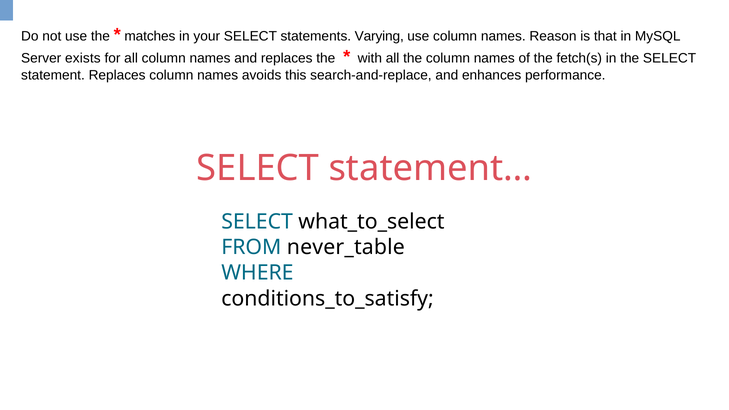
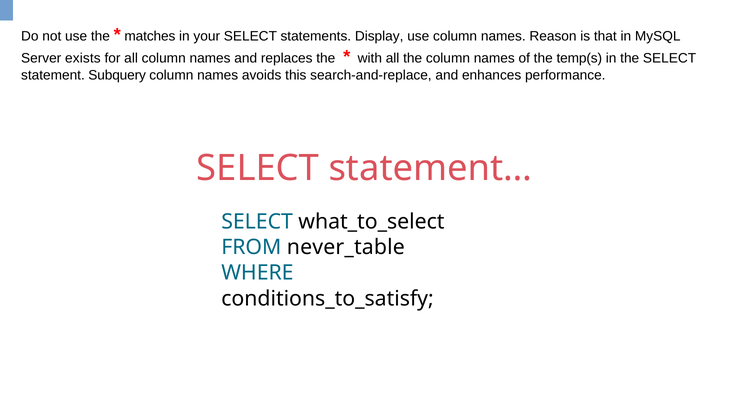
Varying: Varying -> Display (379, 36)
fetch(s: fetch(s -> temp(s (579, 58)
statement Replaces: Replaces -> Subquery (117, 75)
